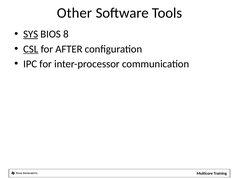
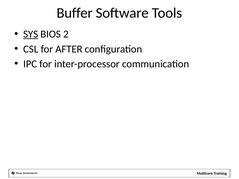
Other: Other -> Buffer (75, 13)
8: 8 -> 2 (66, 34)
CSL underline: present -> none (31, 49)
